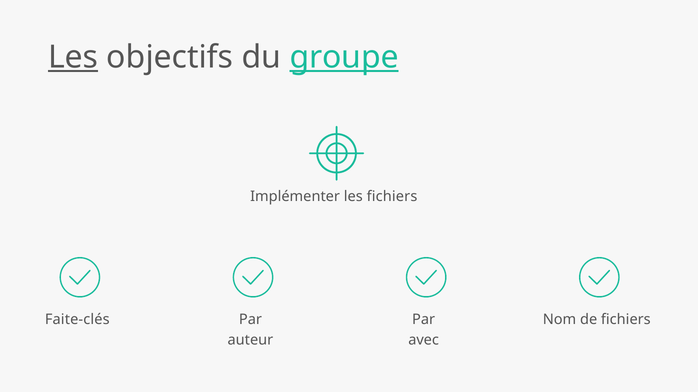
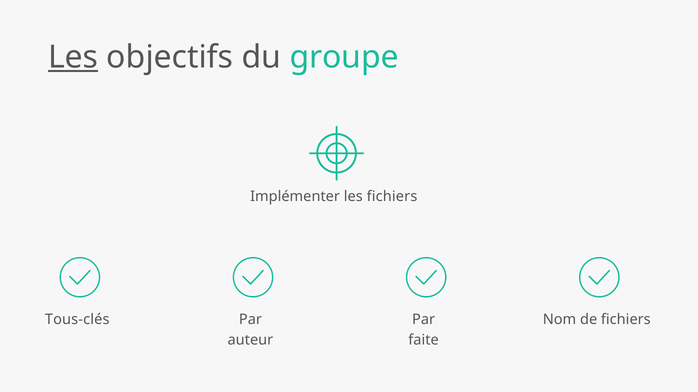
groupe underline: present -> none (344, 57)
Faite-clés: Faite-clés -> Tous-clés (77, 320)
avec: avec -> faite (424, 341)
